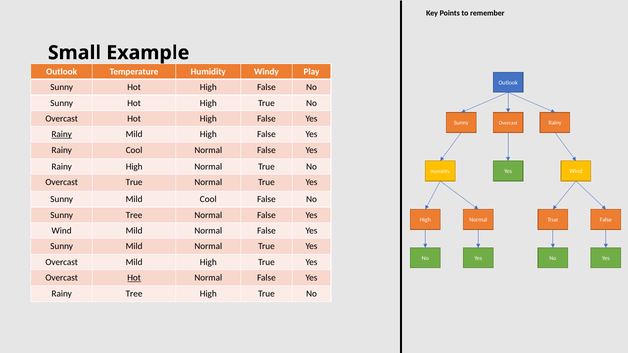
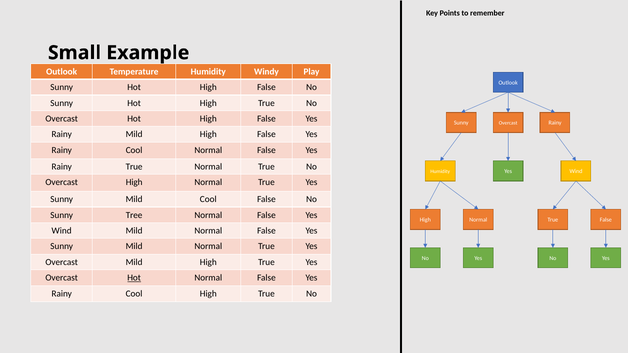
Rainy underline: present -> none (62, 135)
Rainy High: High -> True (134, 167)
Overcast True: True -> High (134, 183)
Tree: Tree -> Cool (134, 294)
